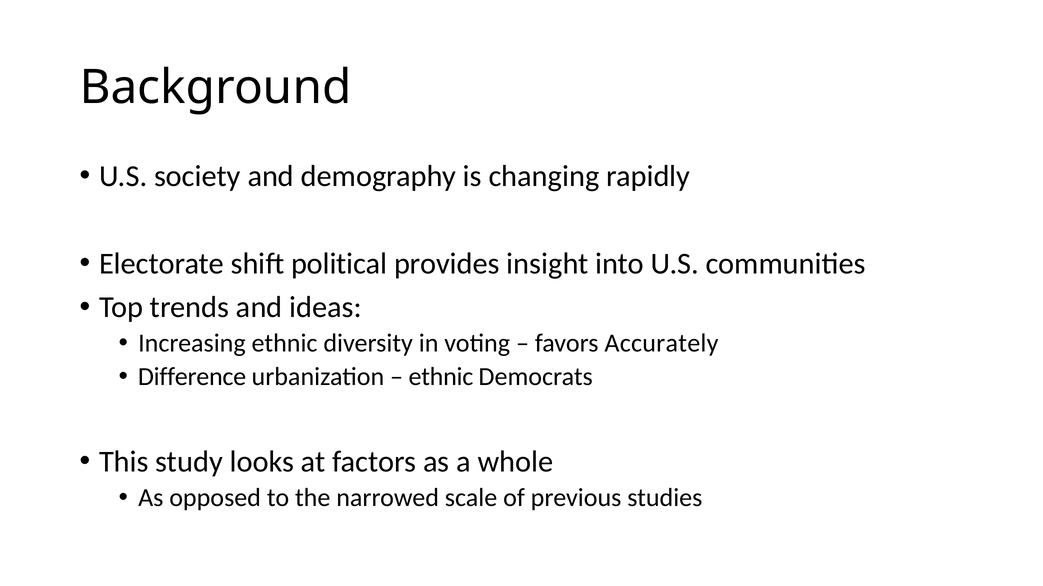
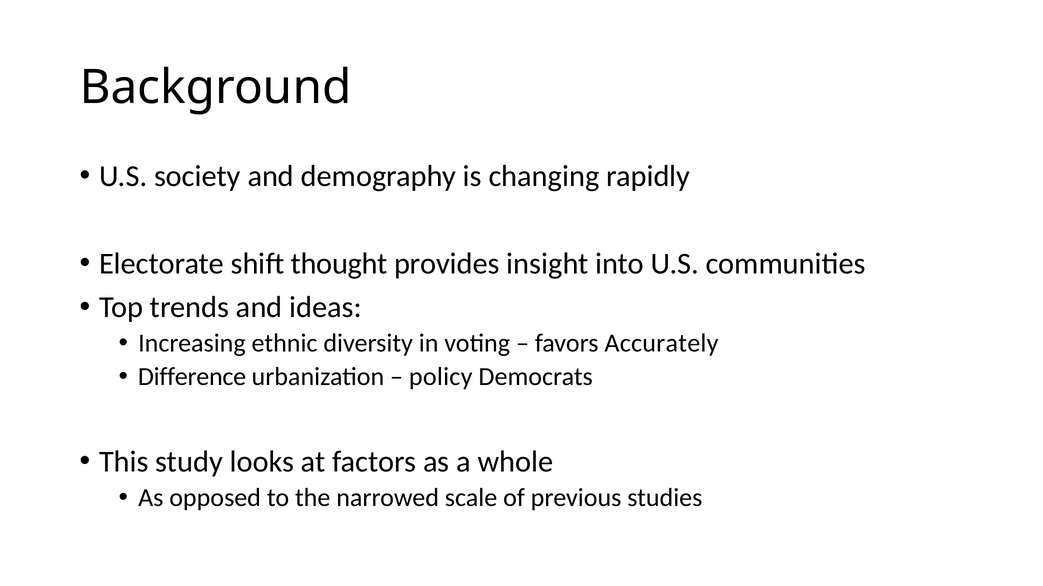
political: political -> thought (339, 264)
ethnic: ethnic -> policy (441, 377)
